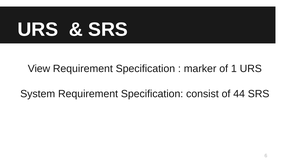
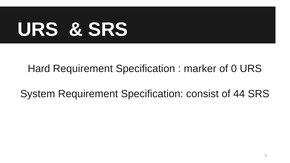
View: View -> Hard (39, 69)
1: 1 -> 0 (234, 69)
